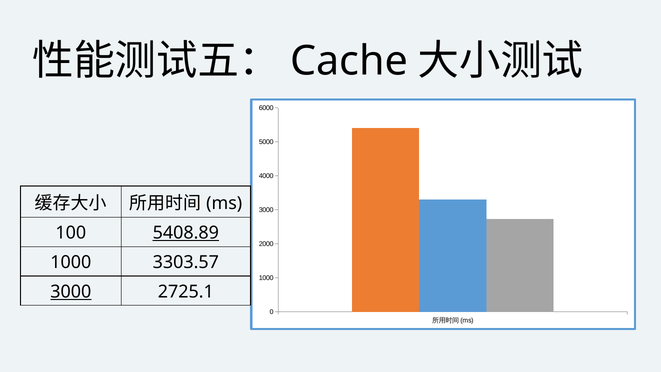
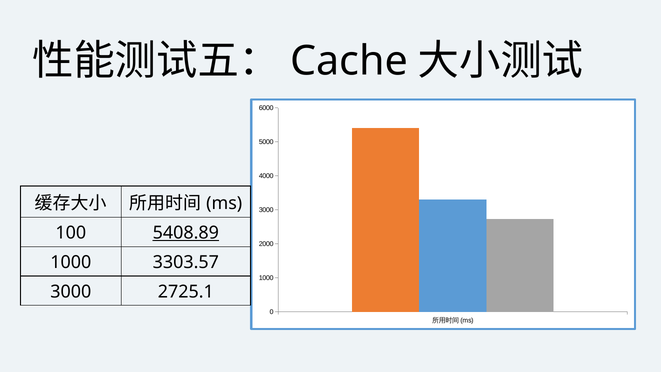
3000 underline: present -> none (71, 292)
